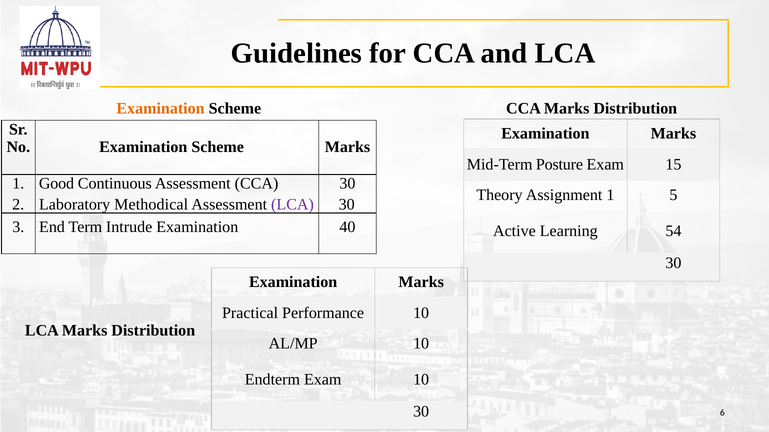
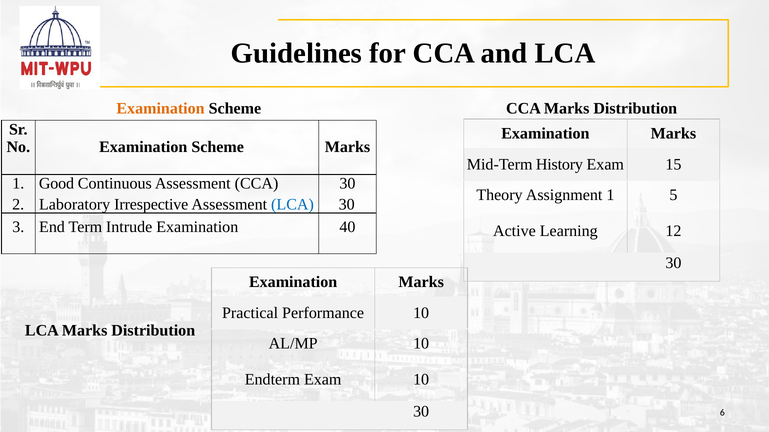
Posture: Posture -> History (559, 165)
Methodical: Methodical -> Irrespective (151, 205)
LCA colour: purple -> blue (293, 205)
54: 54 -> 12 (673, 231)
